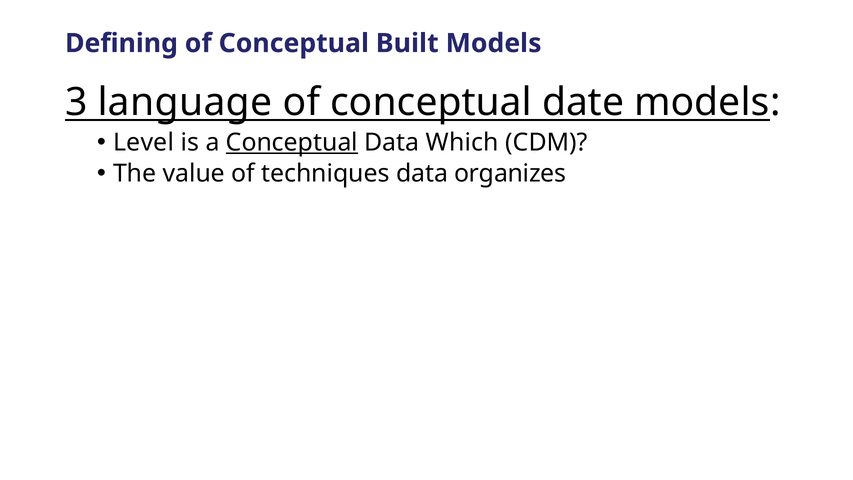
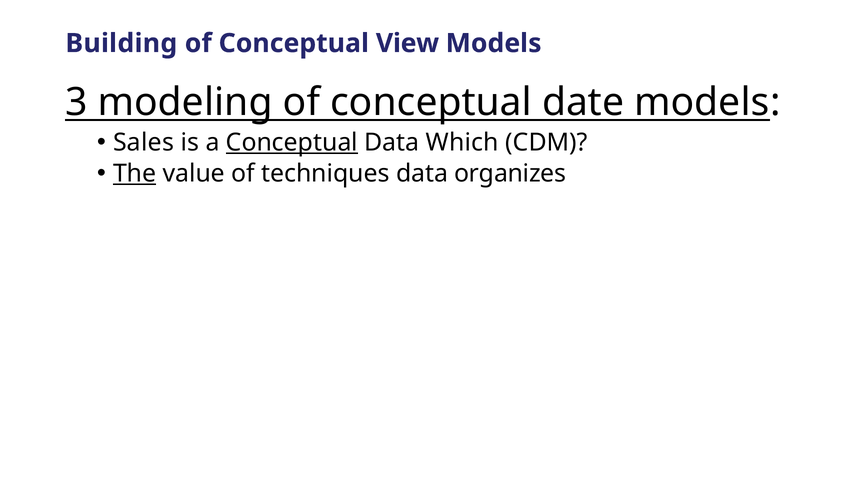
Defining: Defining -> Building (121, 43)
Built: Built -> View (407, 43)
language: language -> modeling (185, 102)
Level: Level -> Sales (144, 142)
The underline: none -> present (135, 174)
